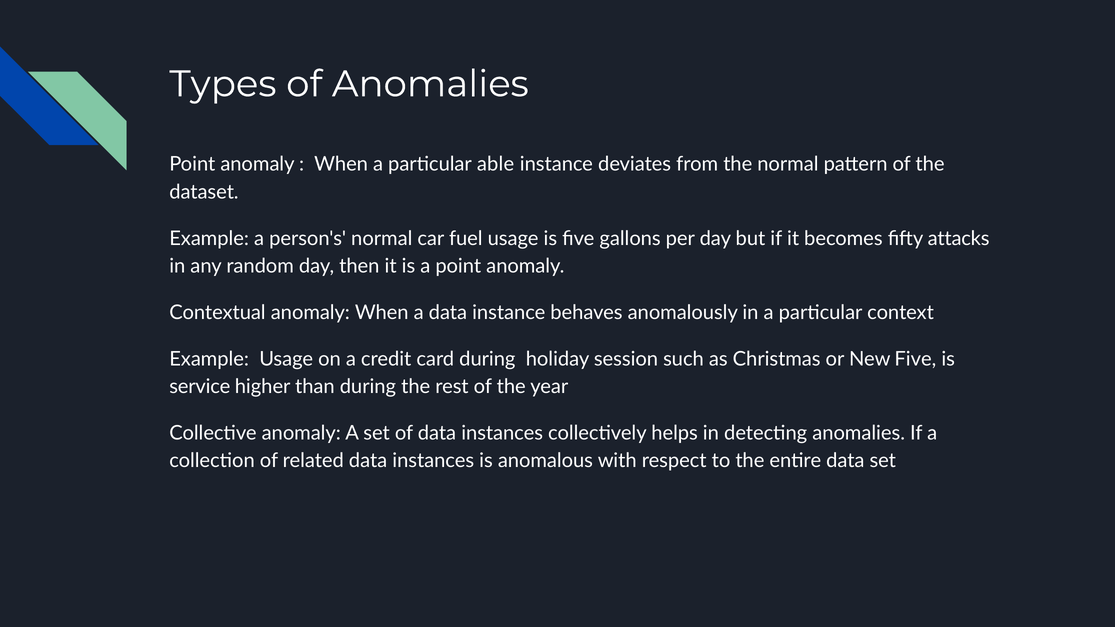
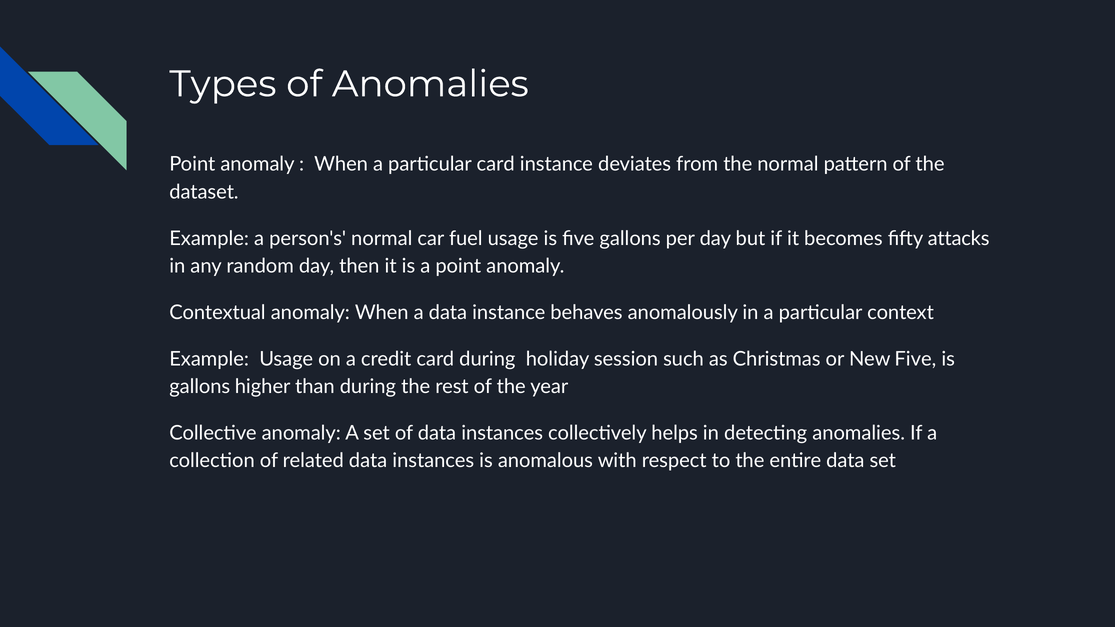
particular able: able -> card (496, 164)
service: service -> gallons (200, 387)
